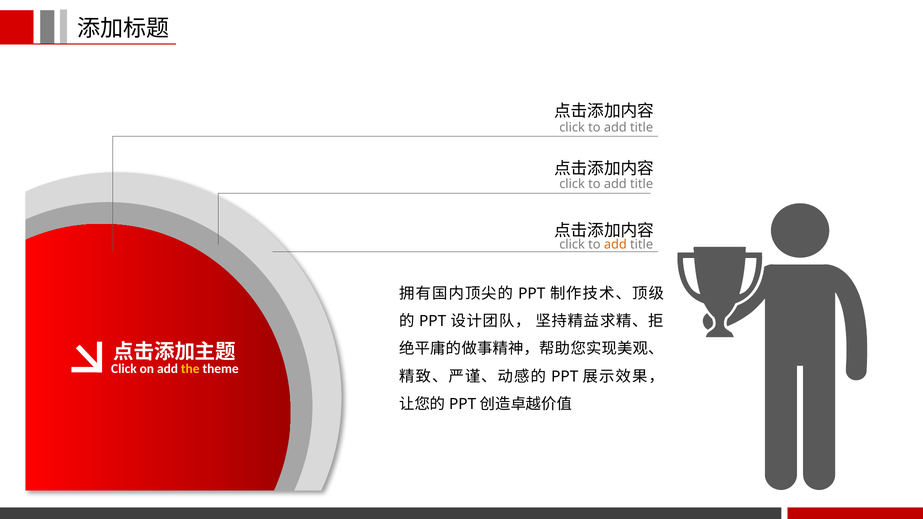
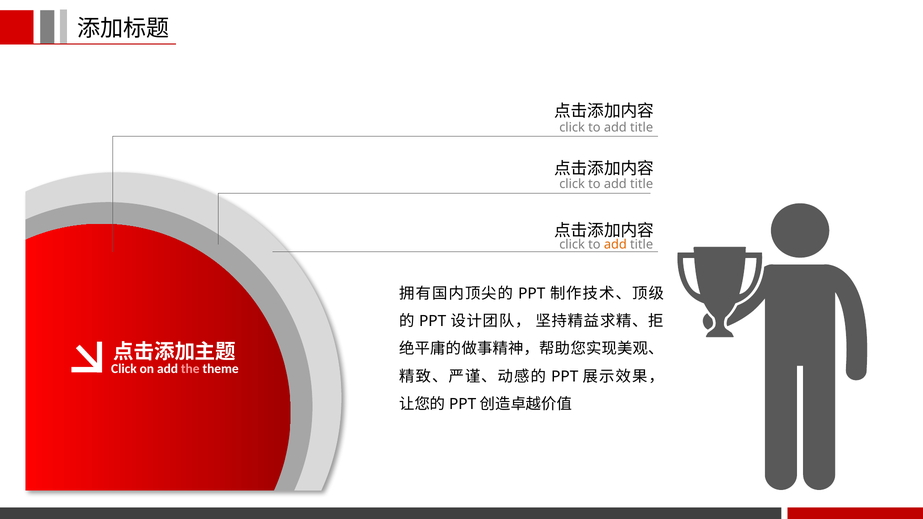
the colour: yellow -> pink (190, 369)
